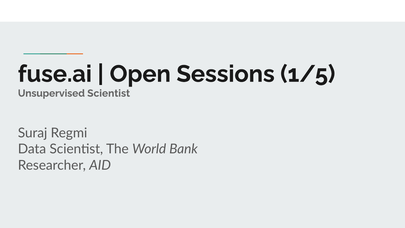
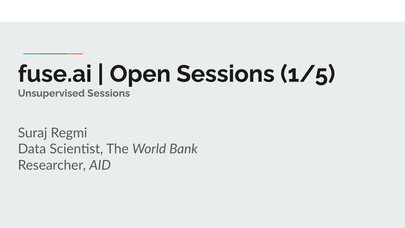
Unsupervised Scientist: Scientist -> Sessions (109, 93)
